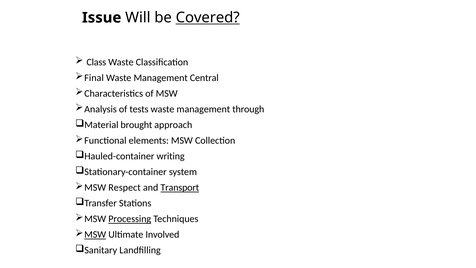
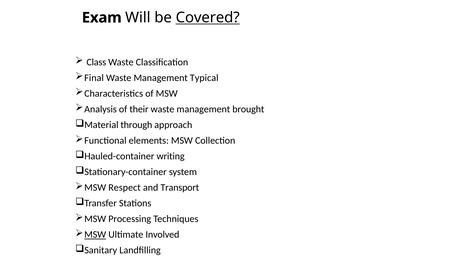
Issue: Issue -> Exam (102, 18)
Central: Central -> Typical (204, 78)
tests: tests -> their (139, 109)
through: through -> brought (248, 109)
brought: brought -> through (136, 125)
Transport underline: present -> none (180, 187)
Processing underline: present -> none (130, 219)
